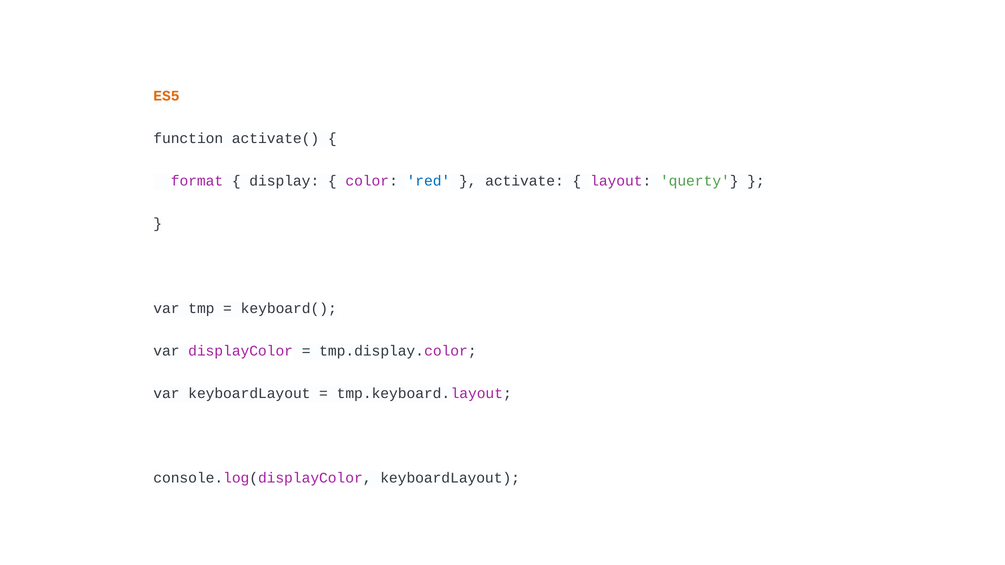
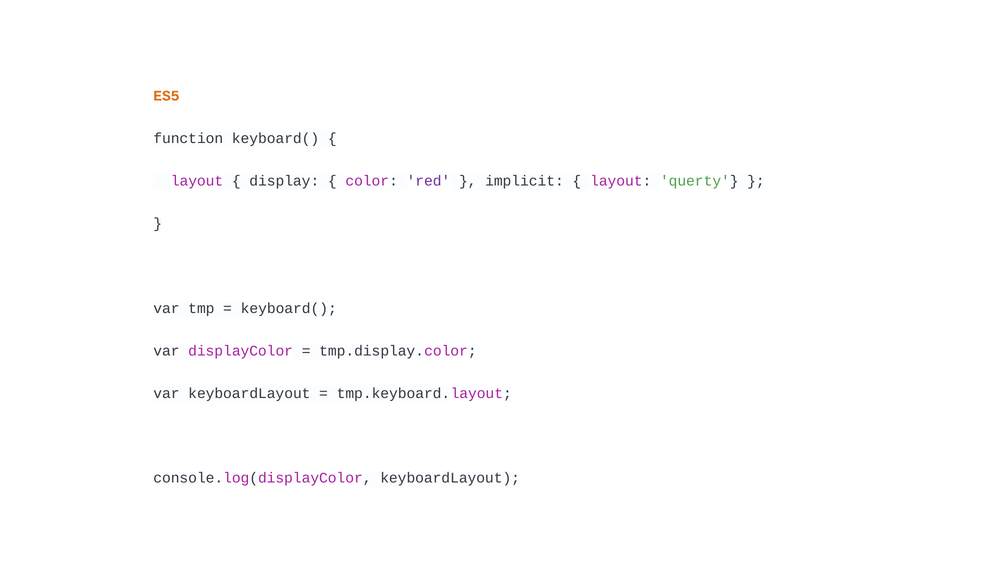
function activate(: activate( -> keyboard( (276, 138)
format: format -> layout (197, 181)
red colour: blue -> purple (428, 181)
activate: activate -> implicit (524, 181)
